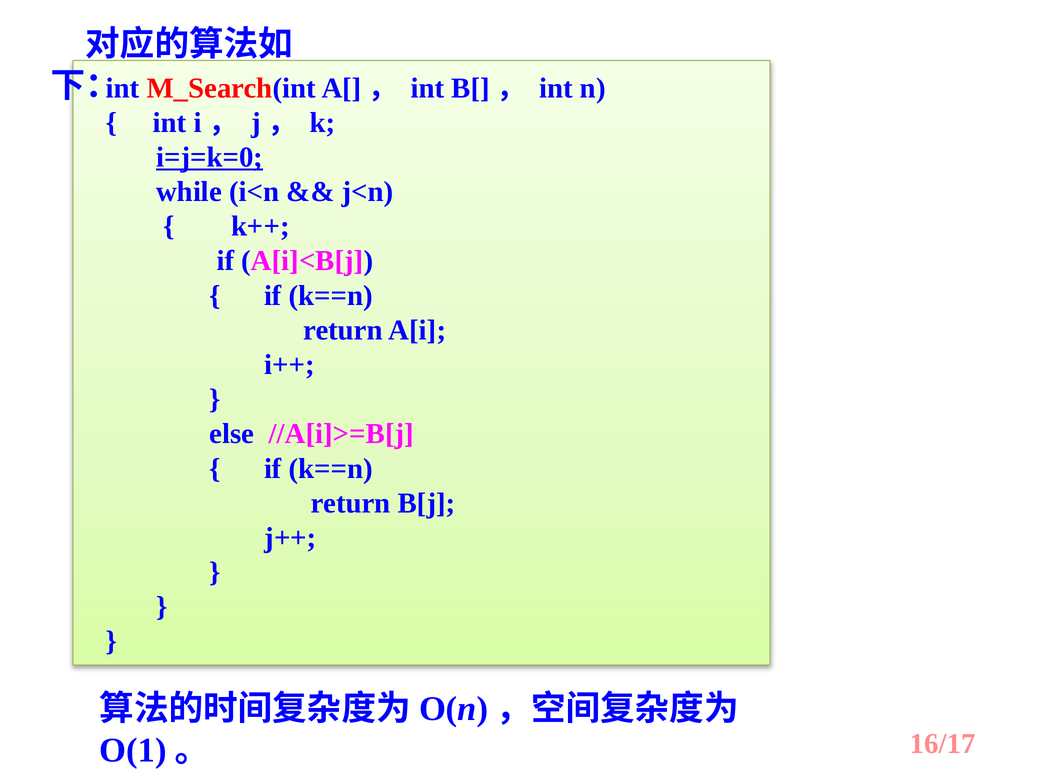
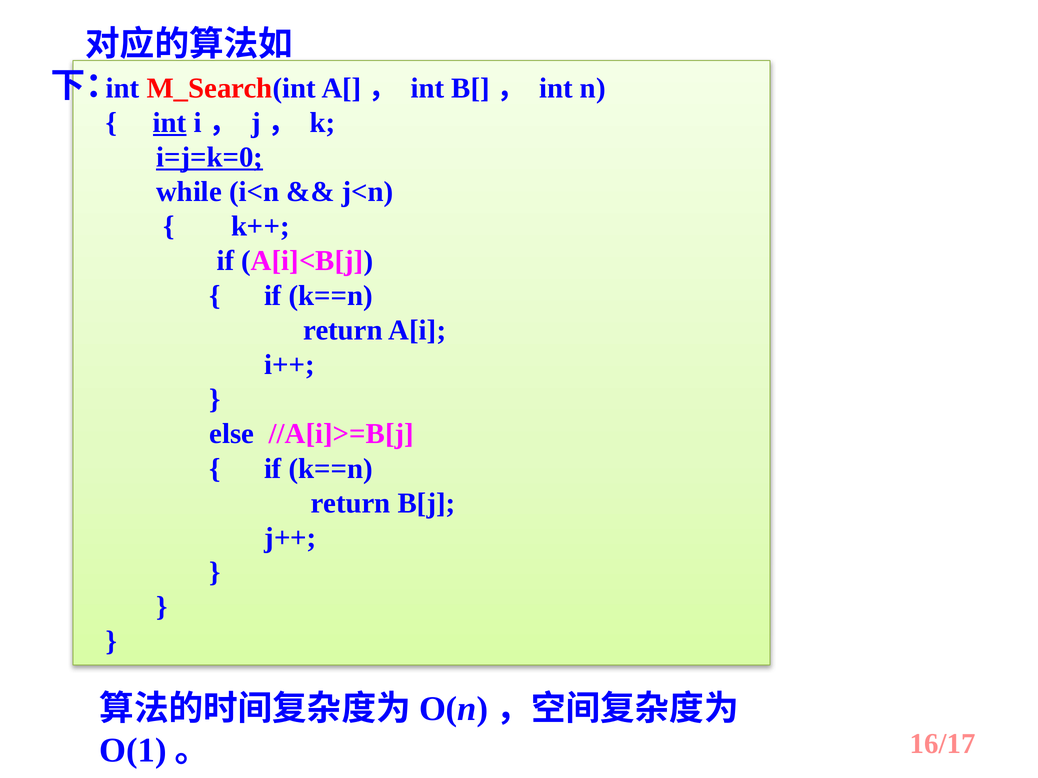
int underline: none -> present (170, 123)
